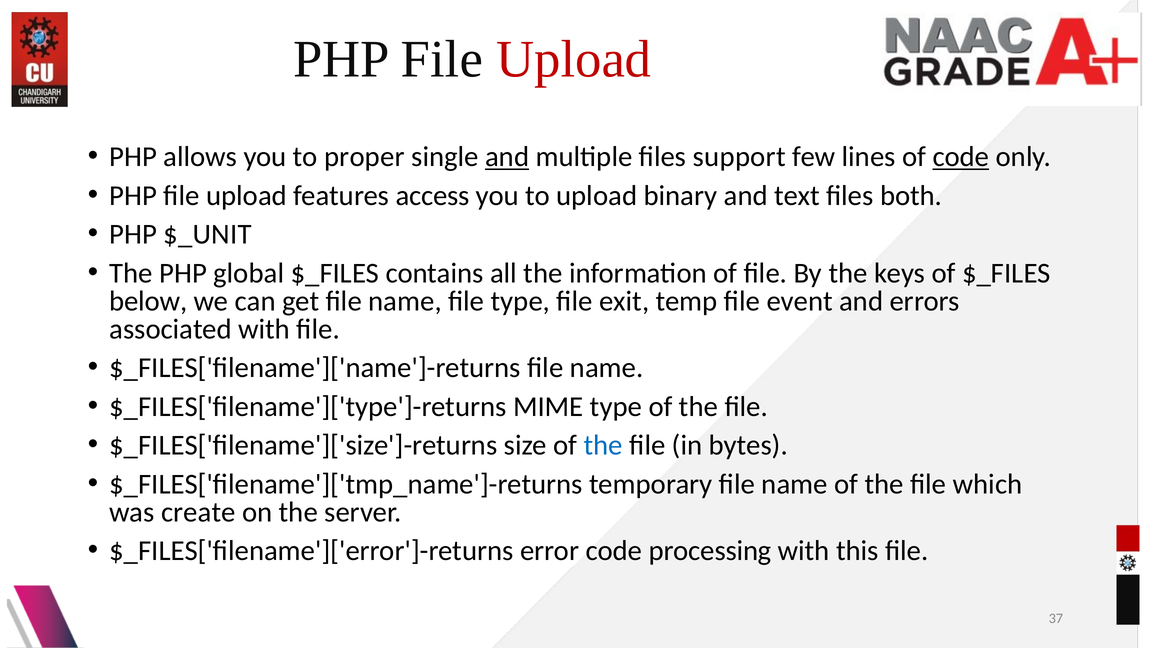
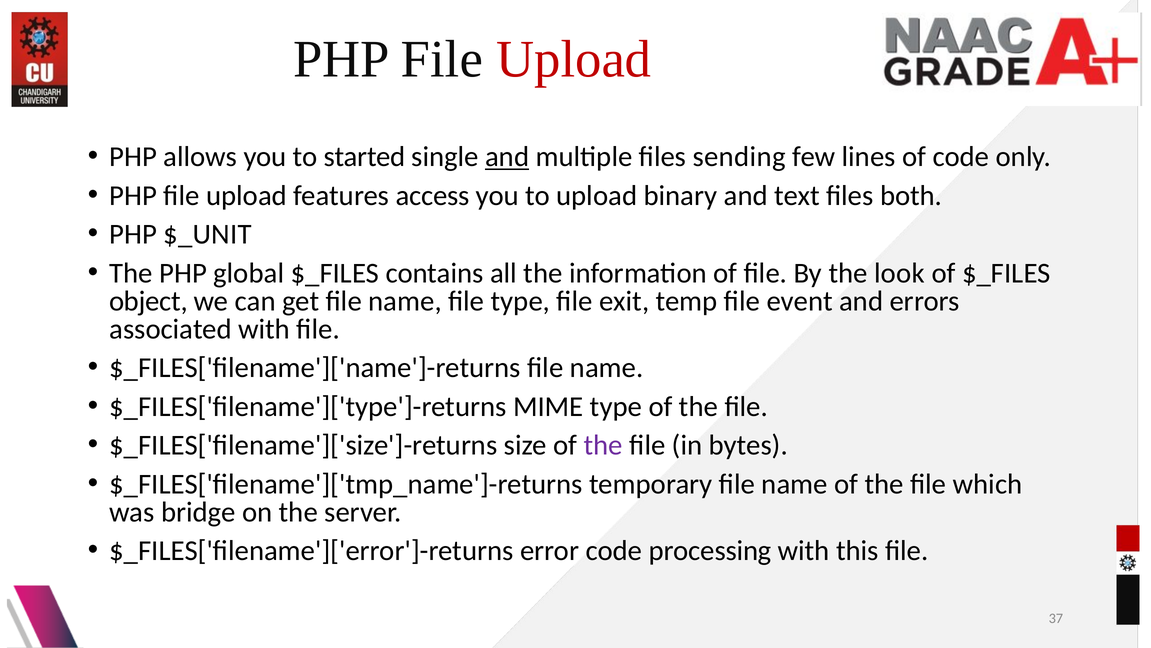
proper: proper -> started (365, 157)
support: support -> sending (739, 157)
code underline: present -> none (961, 157)
keys: keys -> look (899, 273)
below: below -> object (148, 301)
the colour: blue -> purple (603, 445)
create: create -> bridge (198, 512)
